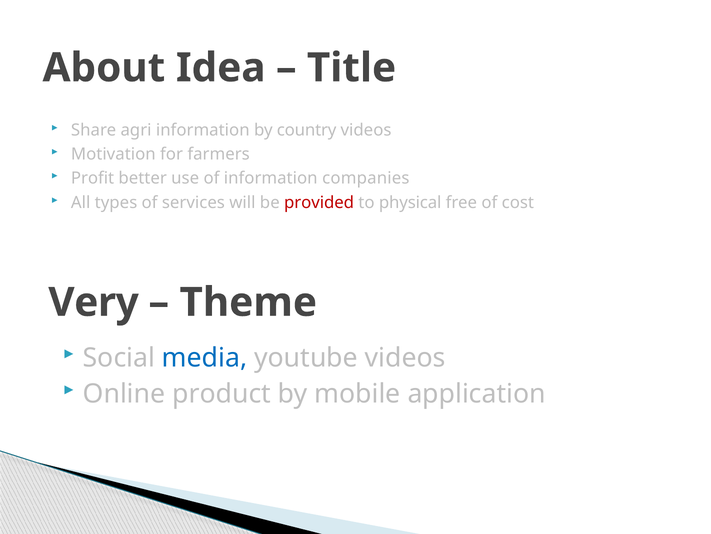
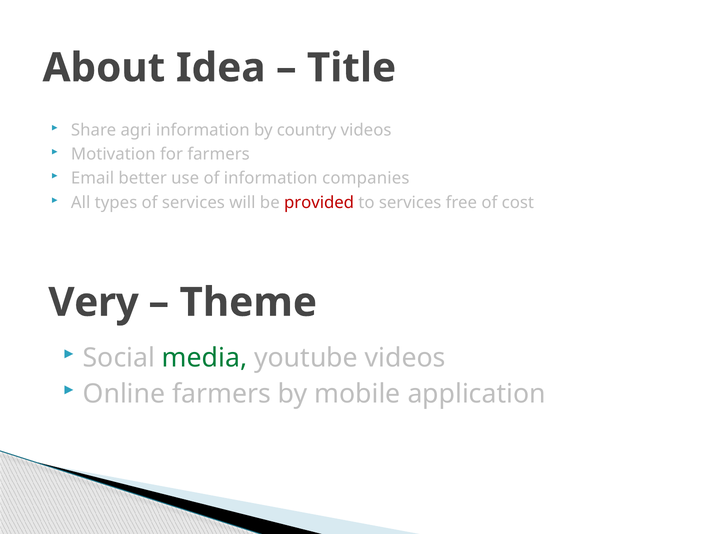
Profit: Profit -> Email (93, 178)
to physical: physical -> services (410, 202)
media colour: blue -> green (205, 357)
Online product: product -> farmers (222, 393)
